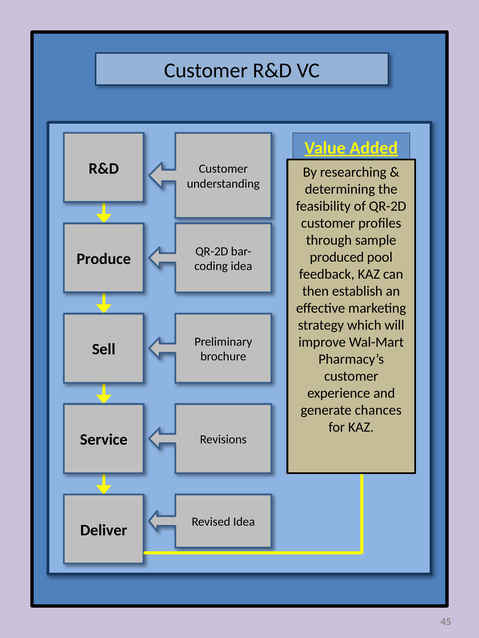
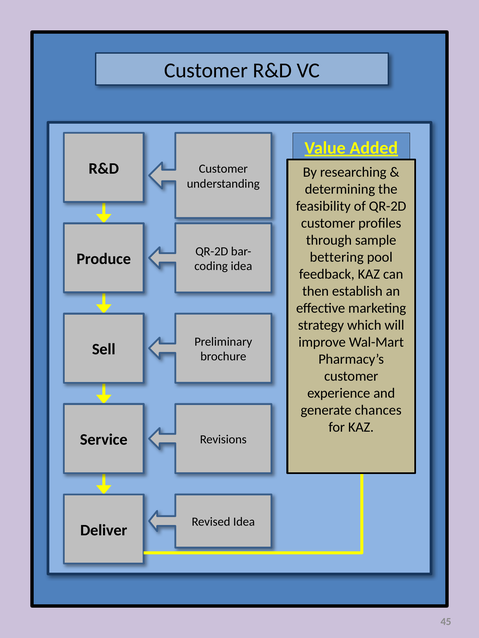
produced: produced -> bettering (337, 257)
